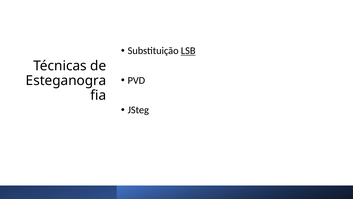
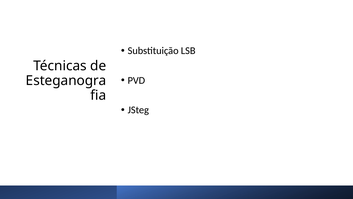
LSB underline: present -> none (188, 51)
